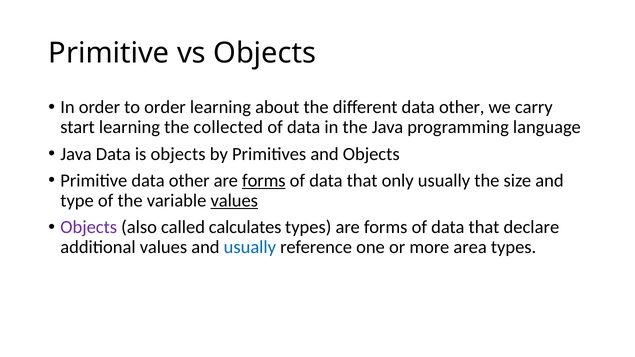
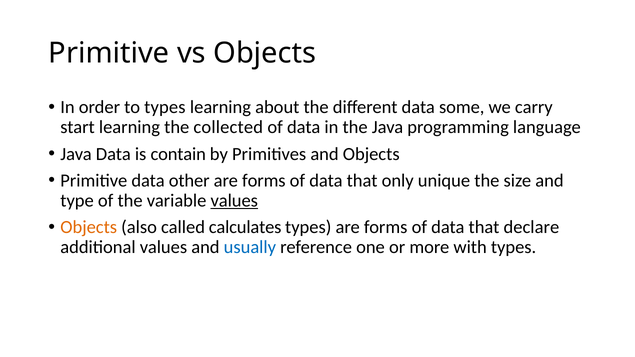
to order: order -> types (165, 107)
different data other: other -> some (462, 107)
is objects: objects -> contain (178, 154)
forms underline: present -> none (264, 181)
only usually: usually -> unique (444, 181)
Objects colour: purple -> orange (89, 227)
area: area -> with (470, 247)
